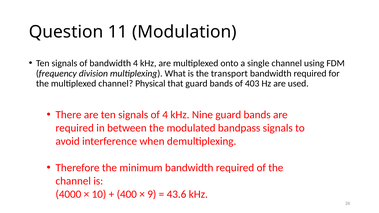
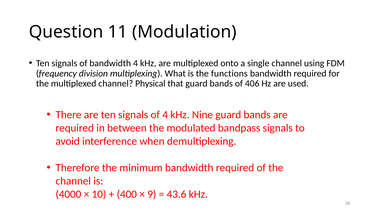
transport: transport -> functions (229, 73)
403: 403 -> 406 (252, 84)
